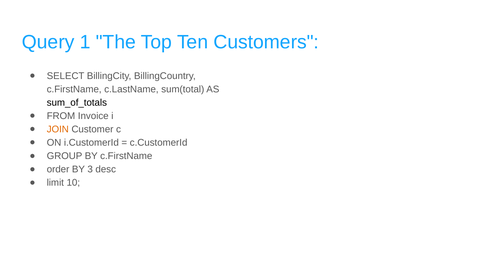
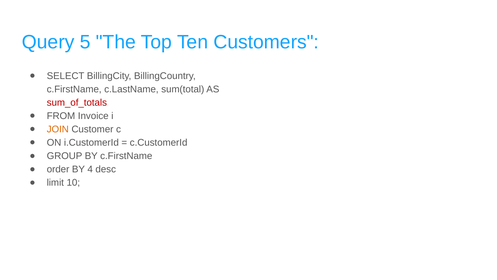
1: 1 -> 5 (85, 42)
sum_of_totals colour: black -> red (77, 102)
3: 3 -> 4 (90, 169)
